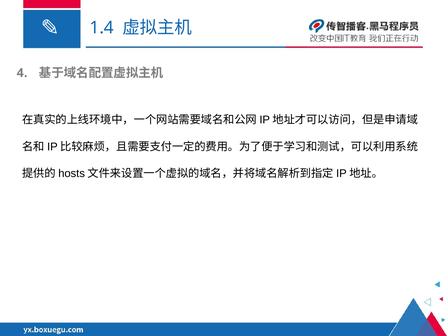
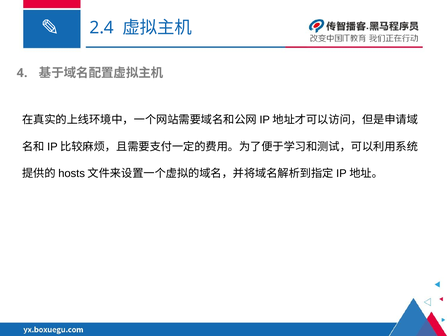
1.4: 1.4 -> 2.4 (102, 28)
